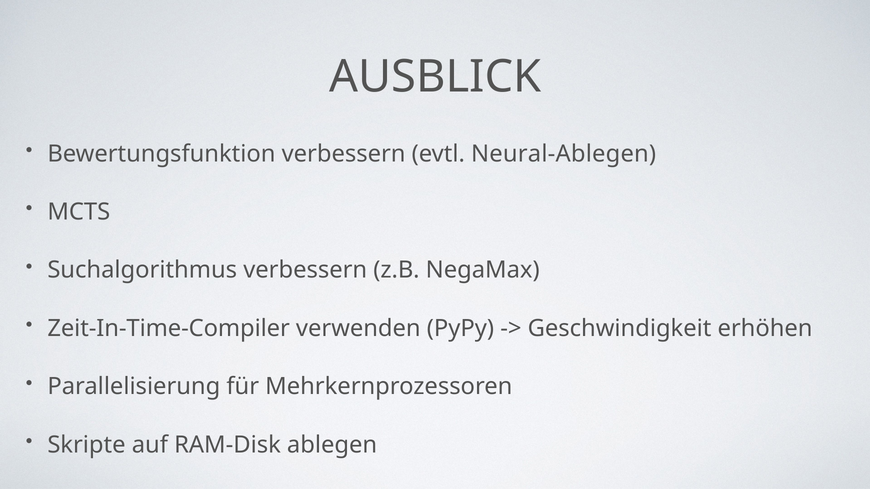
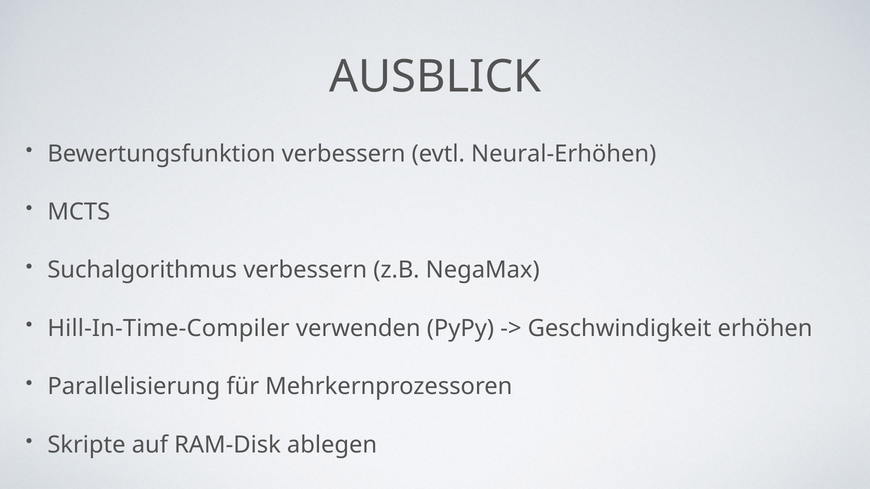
Neural-Ablegen: Neural-Ablegen -> Neural-Erhöhen (564, 154)
Zeit-In-Time-Compiler: Zeit-In-Time-Compiler -> Hill-In-Time-Compiler (169, 329)
